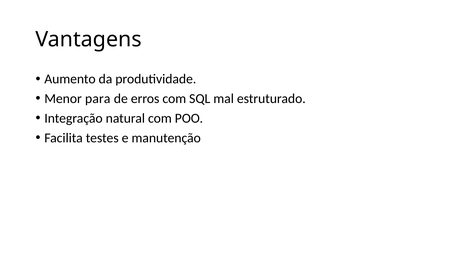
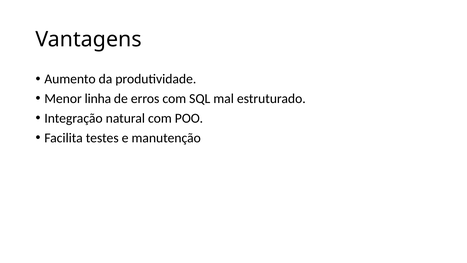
para: para -> linha (98, 99)
